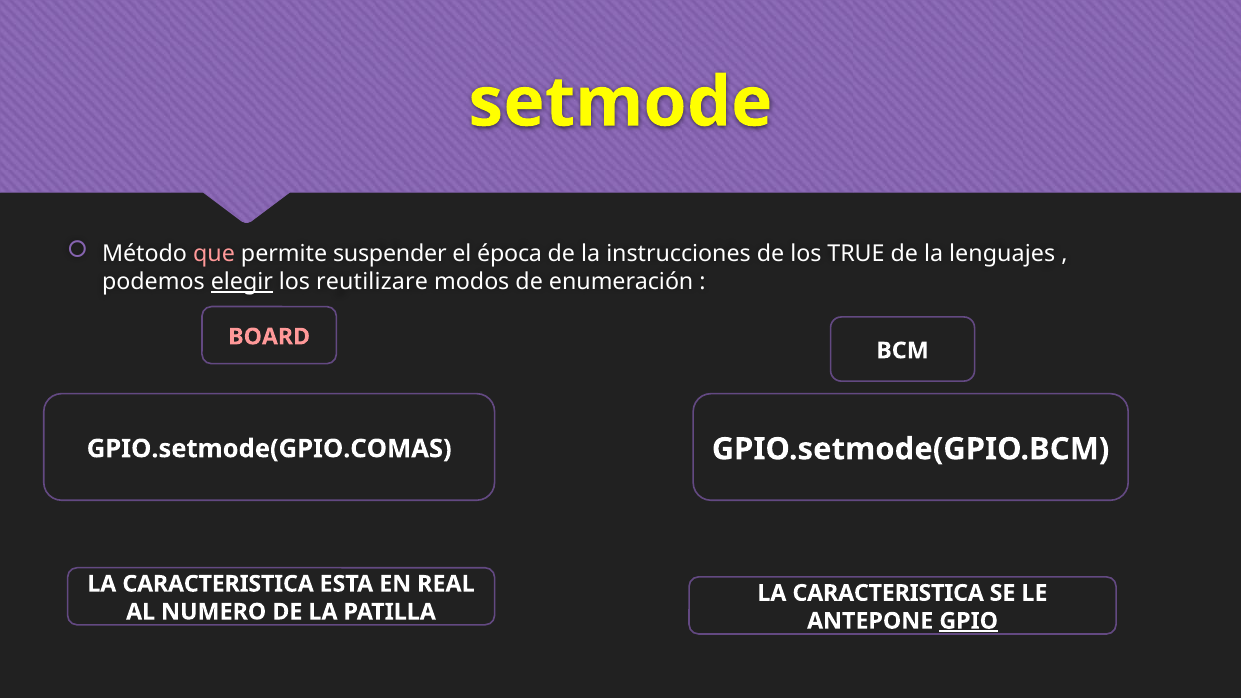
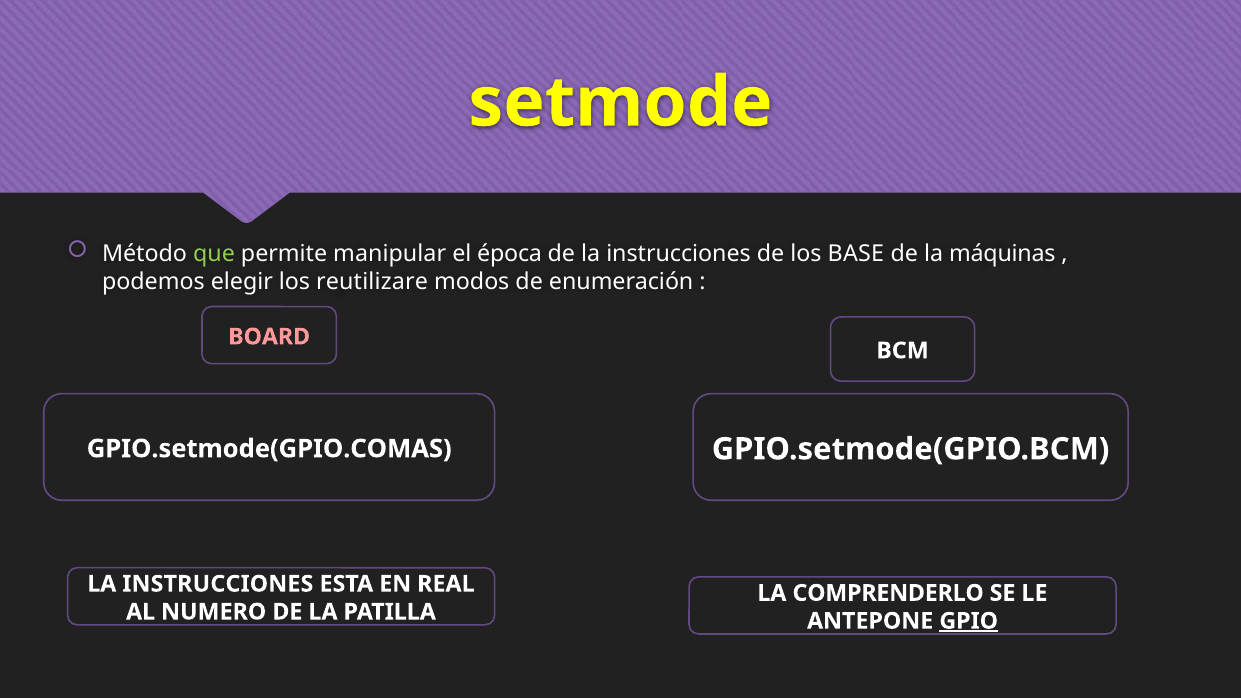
que colour: pink -> light green (214, 254)
suspender: suspender -> manipular (390, 254)
TRUE: TRUE -> BASE (856, 254)
lenguajes: lenguajes -> máquinas (1002, 254)
elegir underline: present -> none (242, 282)
CARACTERISTICA: CARACTERISTICA -> INSTRUCCIONES (218, 584)
CARACTERISTICA: CARACTERISTICA -> COMPRENDERLO (888, 593)
